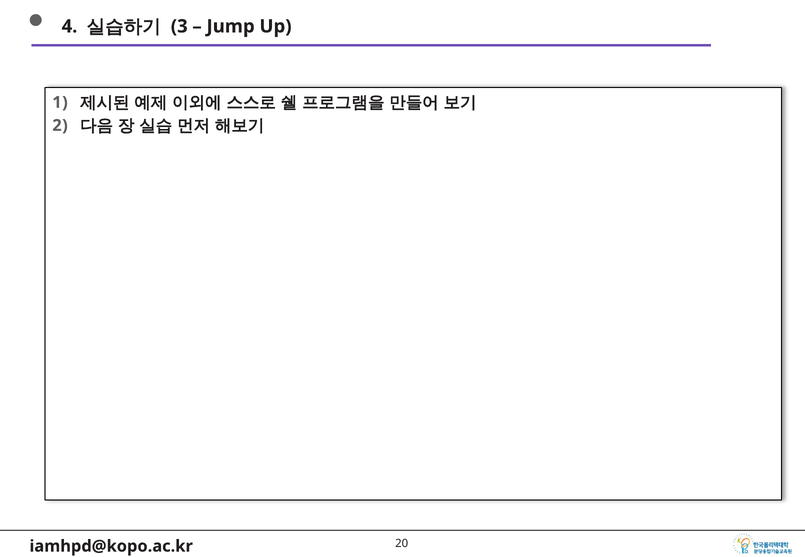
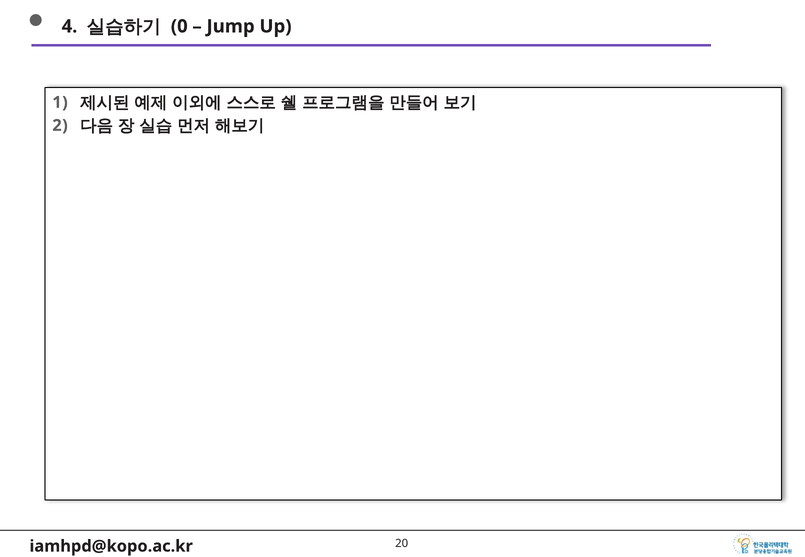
3: 3 -> 0 (179, 26)
